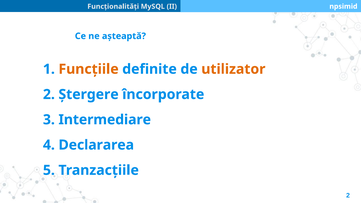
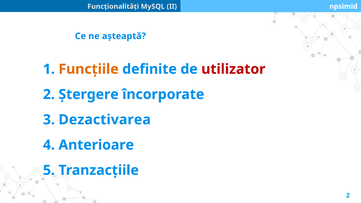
utilizator colour: orange -> red (233, 69)
Intermediare: Intermediare -> Dezactivarea (105, 120)
Declararea: Declararea -> Anterioare (96, 145)
